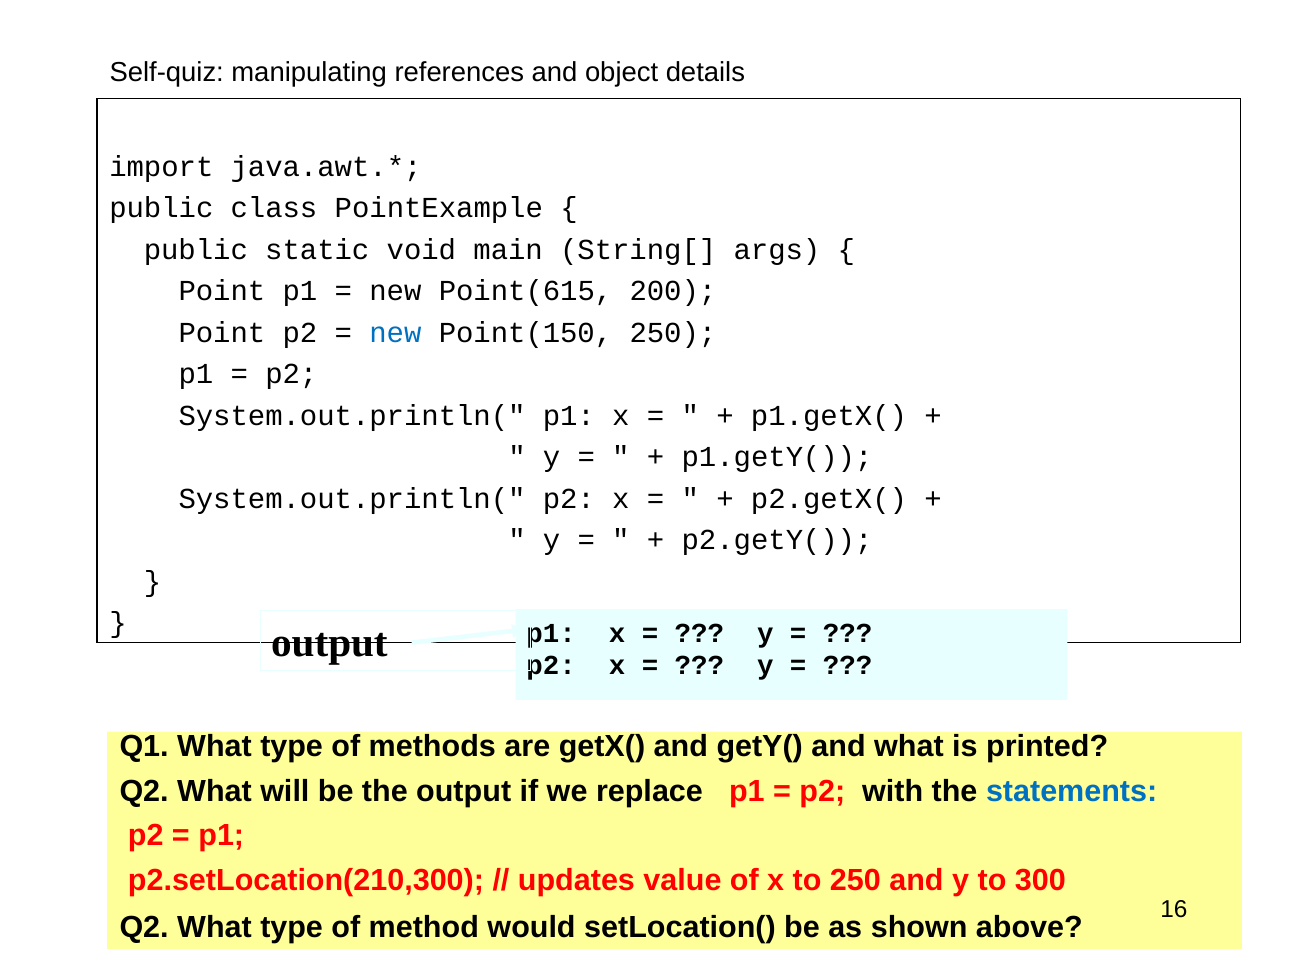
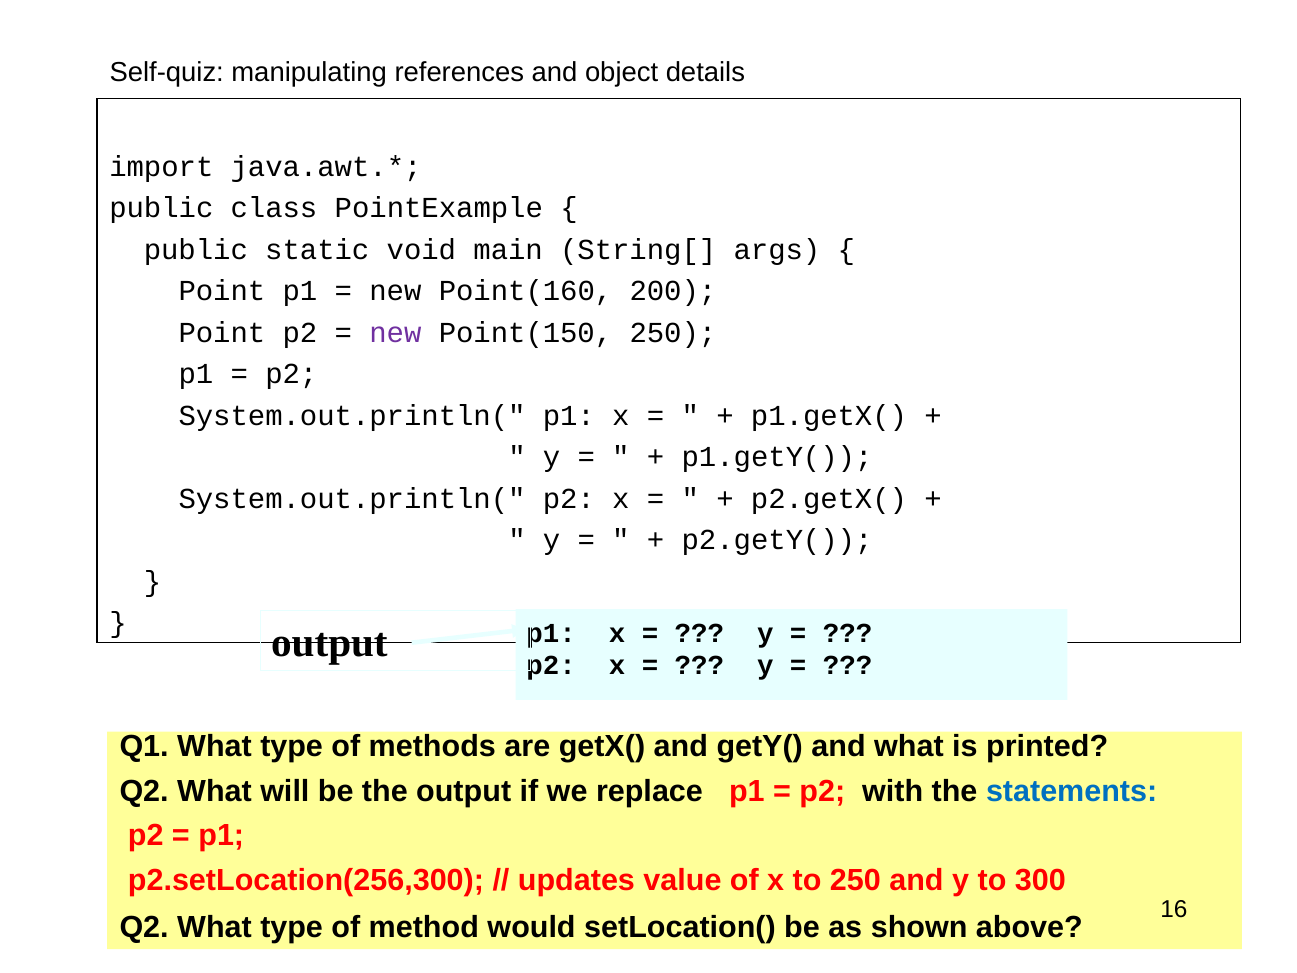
Point(615: Point(615 -> Point(160 (526, 291)
new colour: blue -> purple (395, 333)
p2.setLocation(210,300: p2.setLocation(210,300 -> p2.setLocation(256,300 (306, 880)
